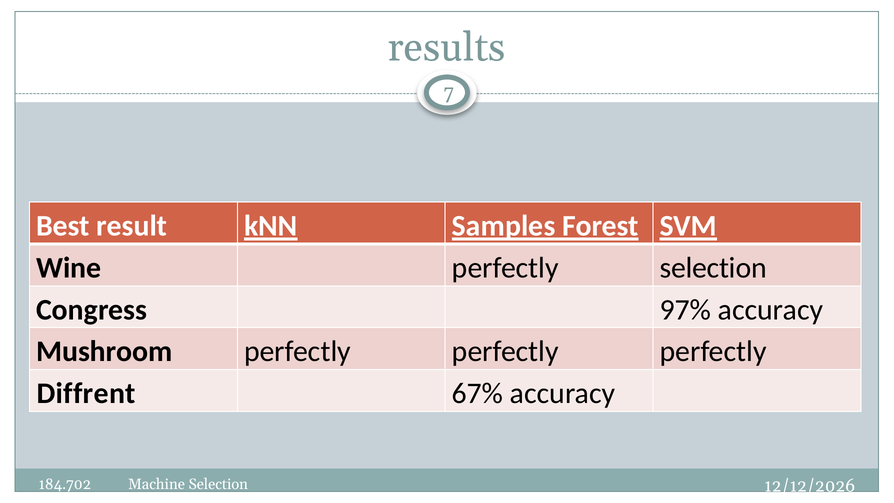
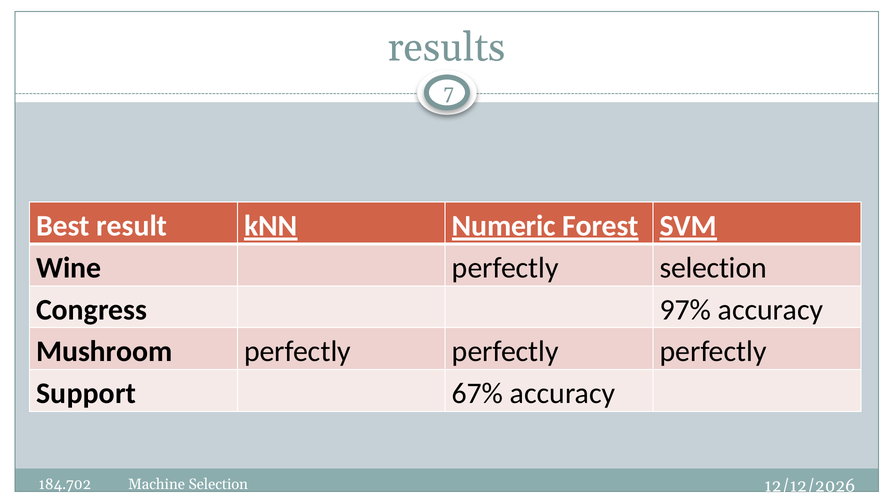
Samples: Samples -> Numeric (504, 226)
Diffrent: Diffrent -> Support (86, 393)
